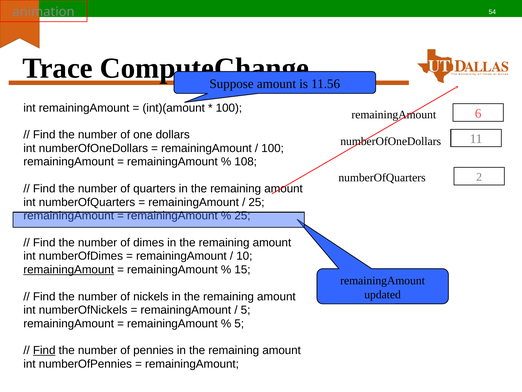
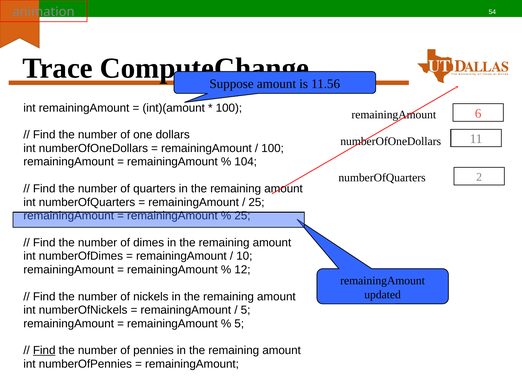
108: 108 -> 104 (246, 162)
remainingAmount underline: present -> none (69, 269)
15: 15 -> 12 (242, 269)
